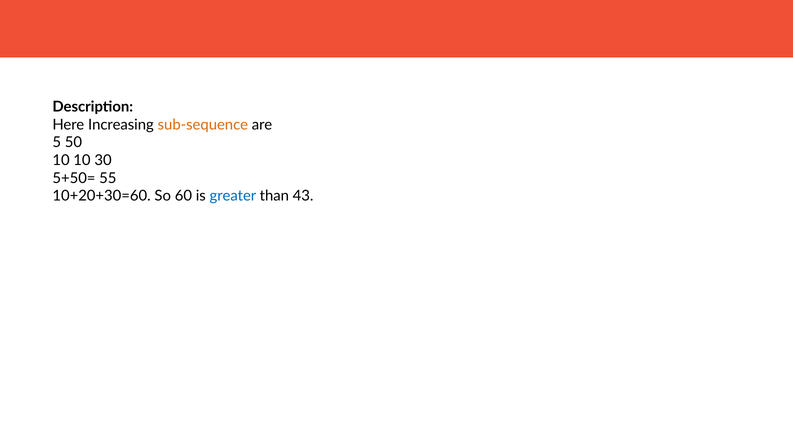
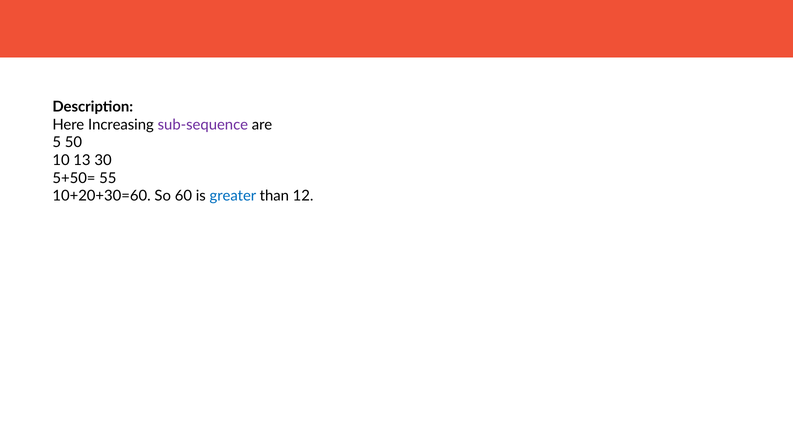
sub-sequence colour: orange -> purple (203, 125)
10 10: 10 -> 13 (82, 160)
43: 43 -> 12 (303, 196)
